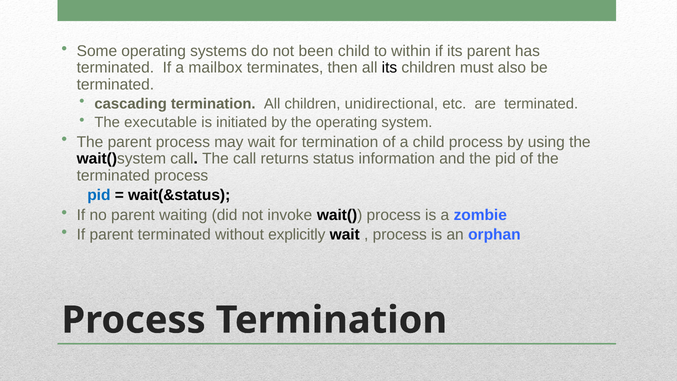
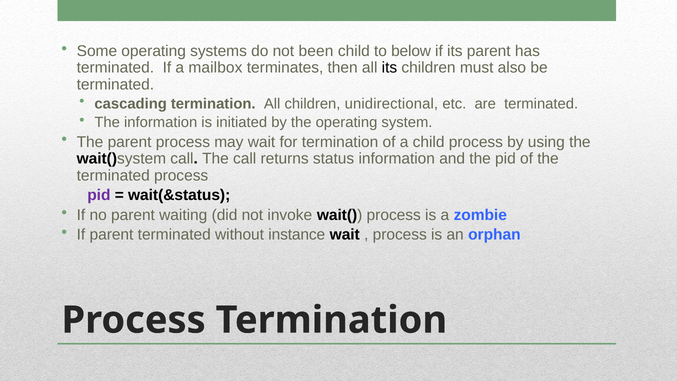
within: within -> below (411, 51)
The executable: executable -> information (161, 122)
pid colour: blue -> purple (99, 195)
explicitly: explicitly -> instance (297, 235)
